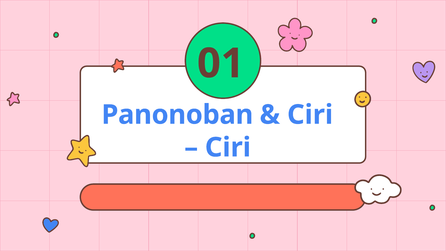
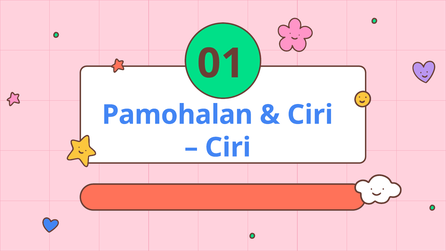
Panonoban: Panonoban -> Pamohalan (177, 115)
